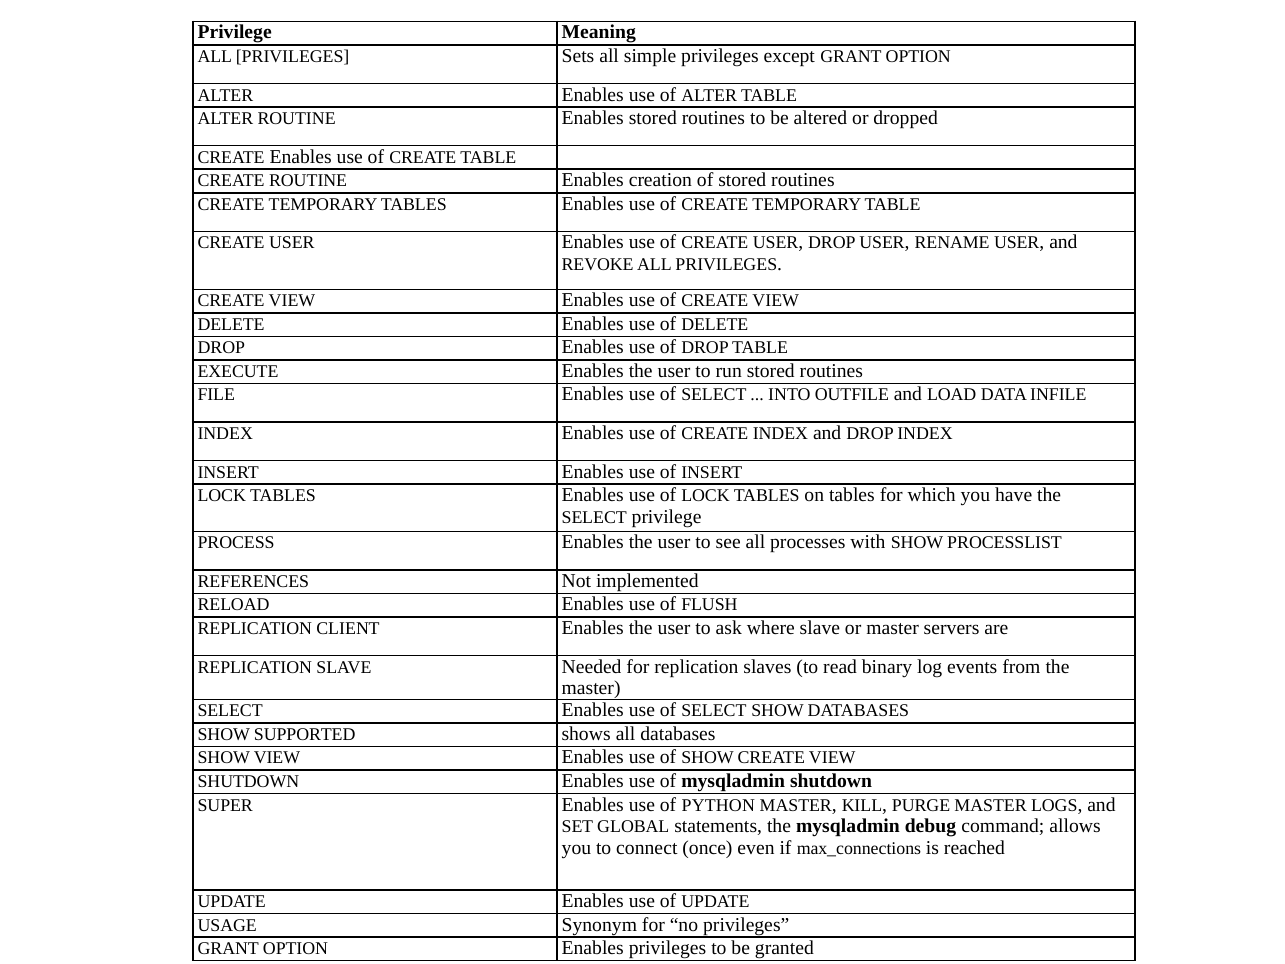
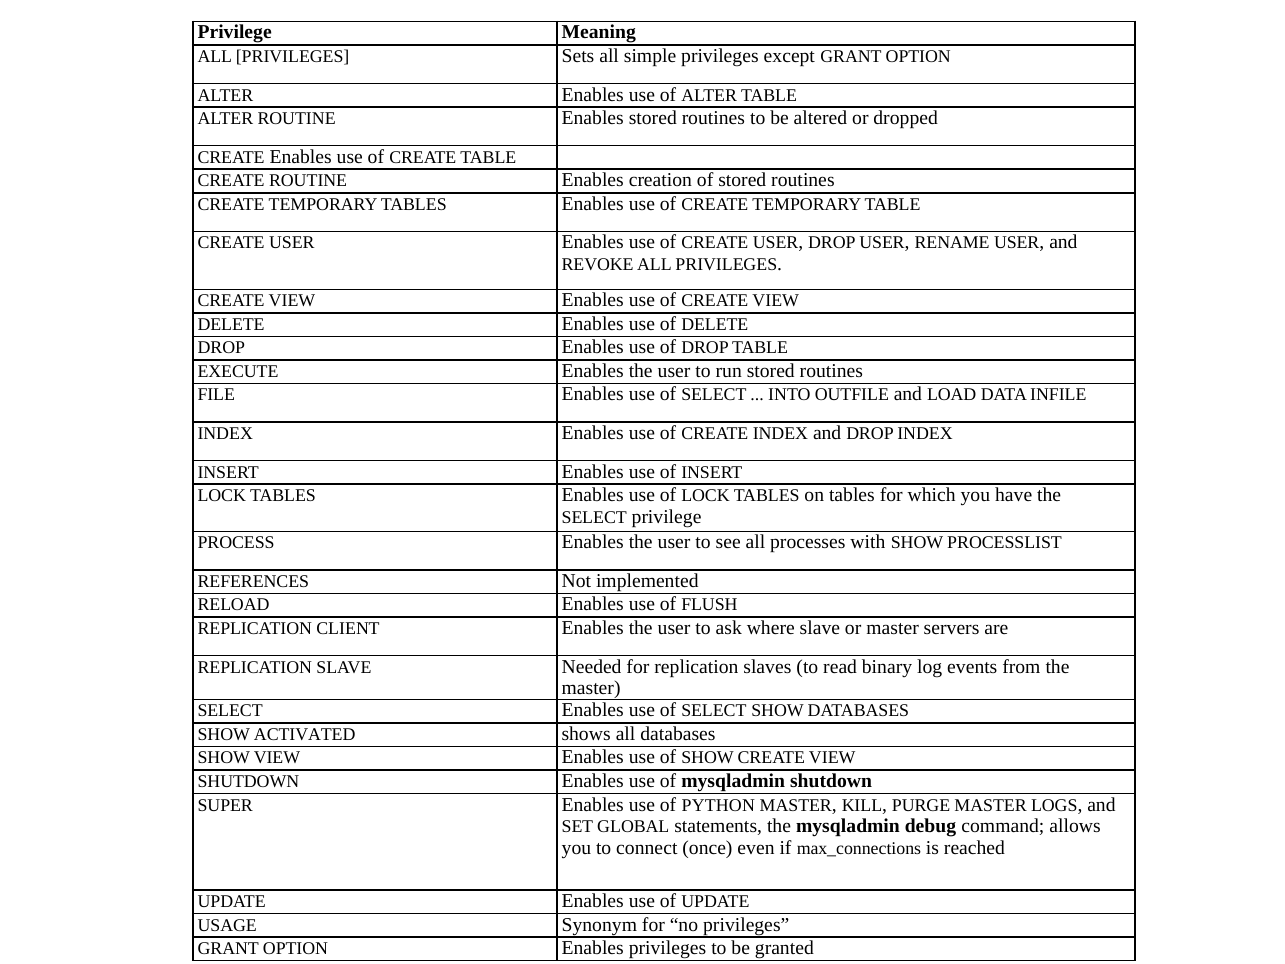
SUPPORTED: SUPPORTED -> ACTIVATED (305, 734)
